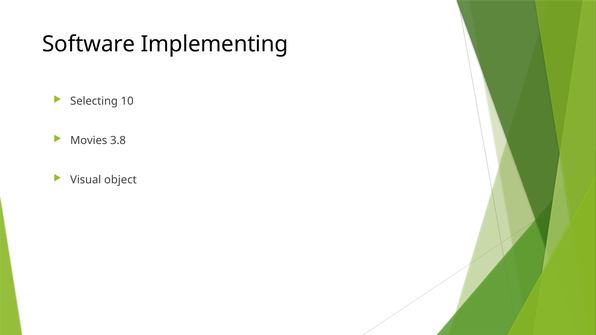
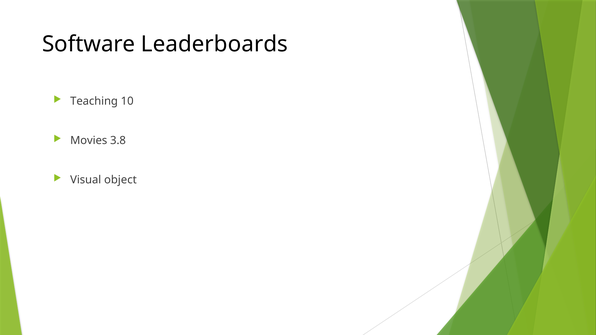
Implementing: Implementing -> Leaderboards (214, 44)
Selecting: Selecting -> Teaching (94, 101)
